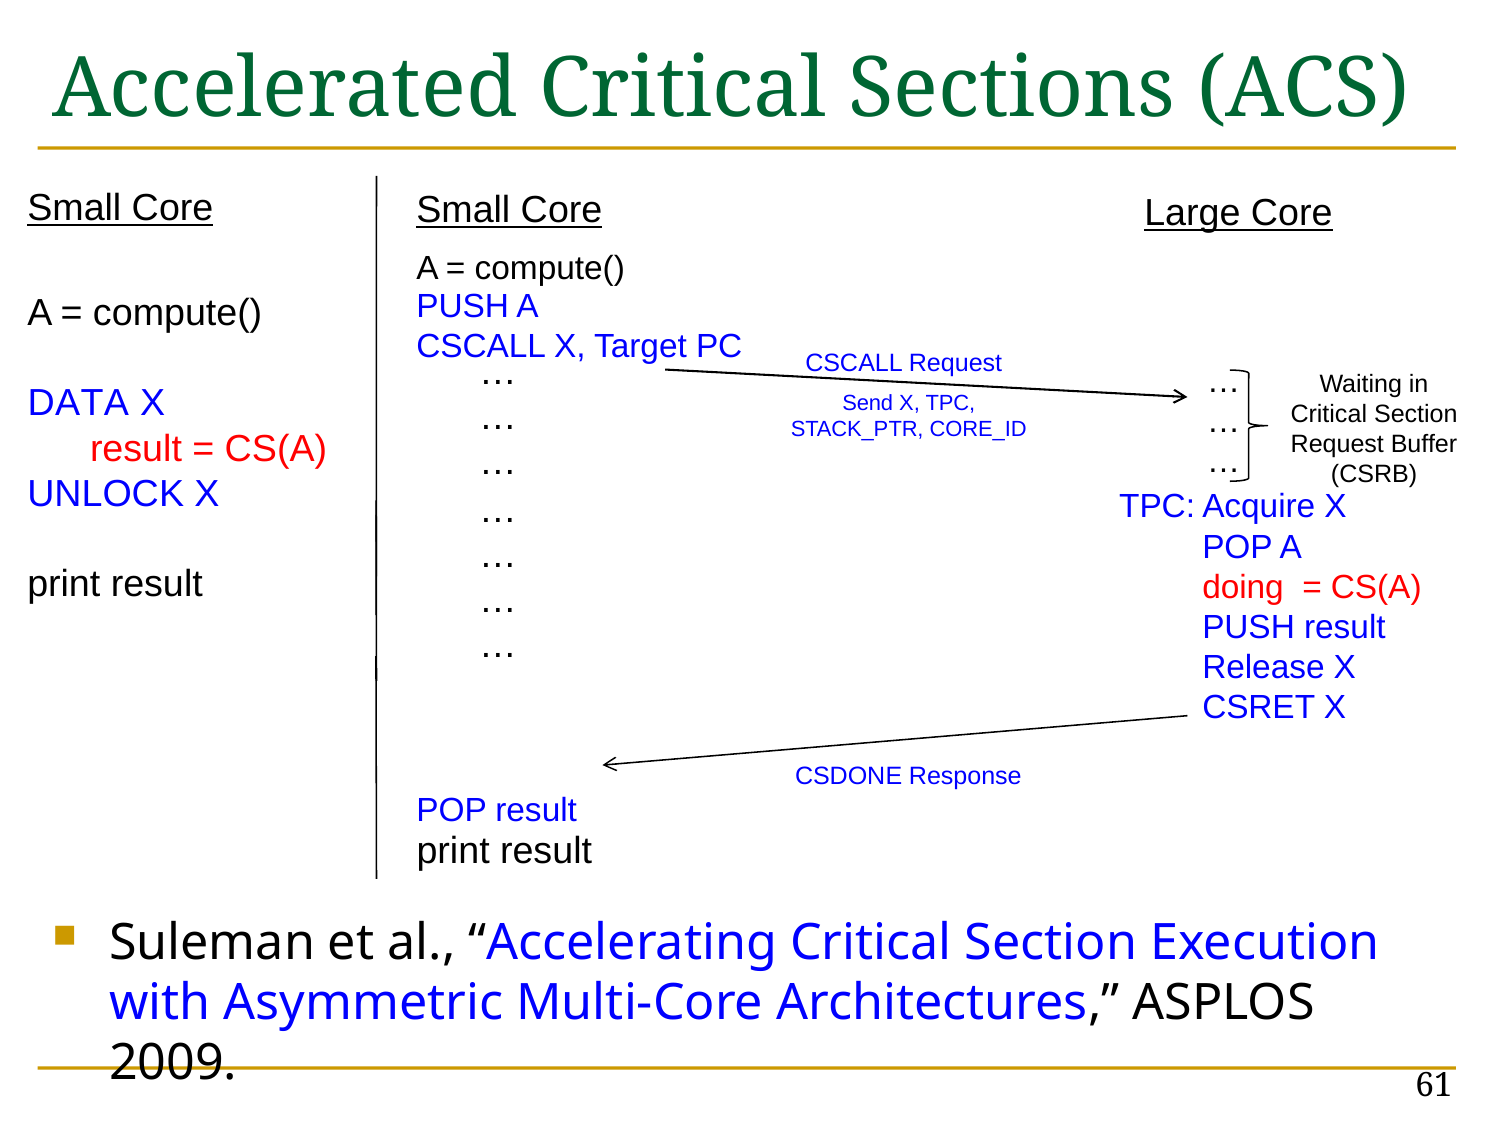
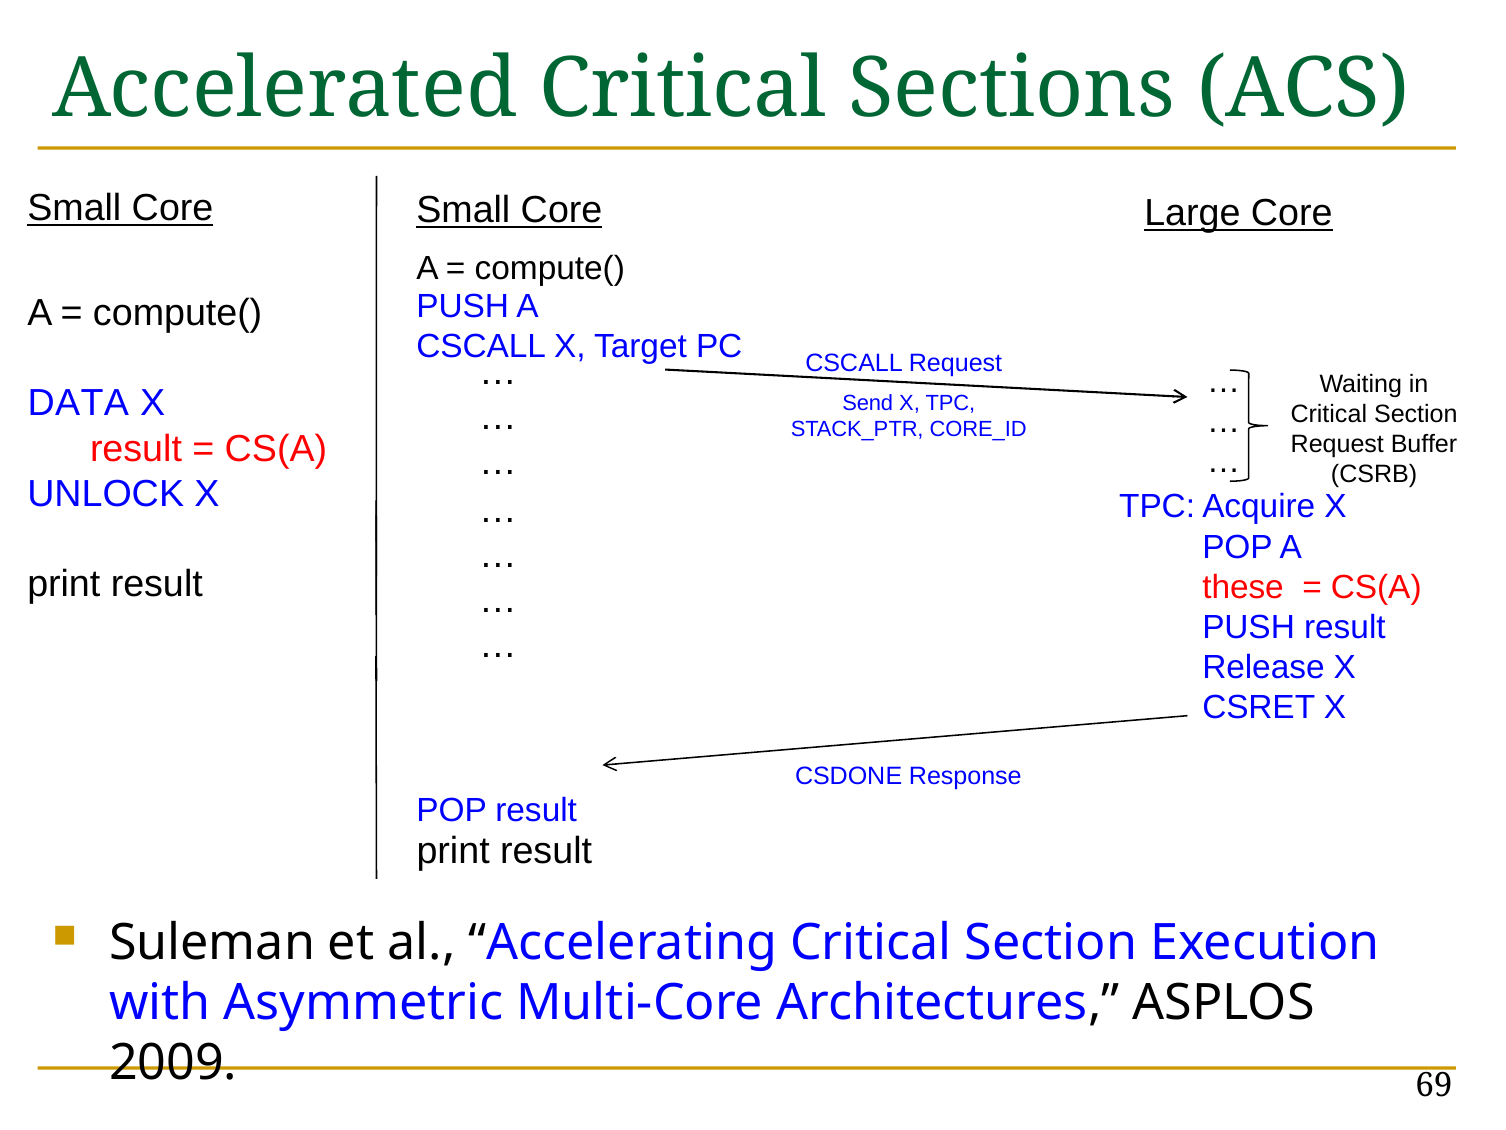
doing: doing -> these (1243, 587)
61: 61 -> 69 (1434, 1085)
